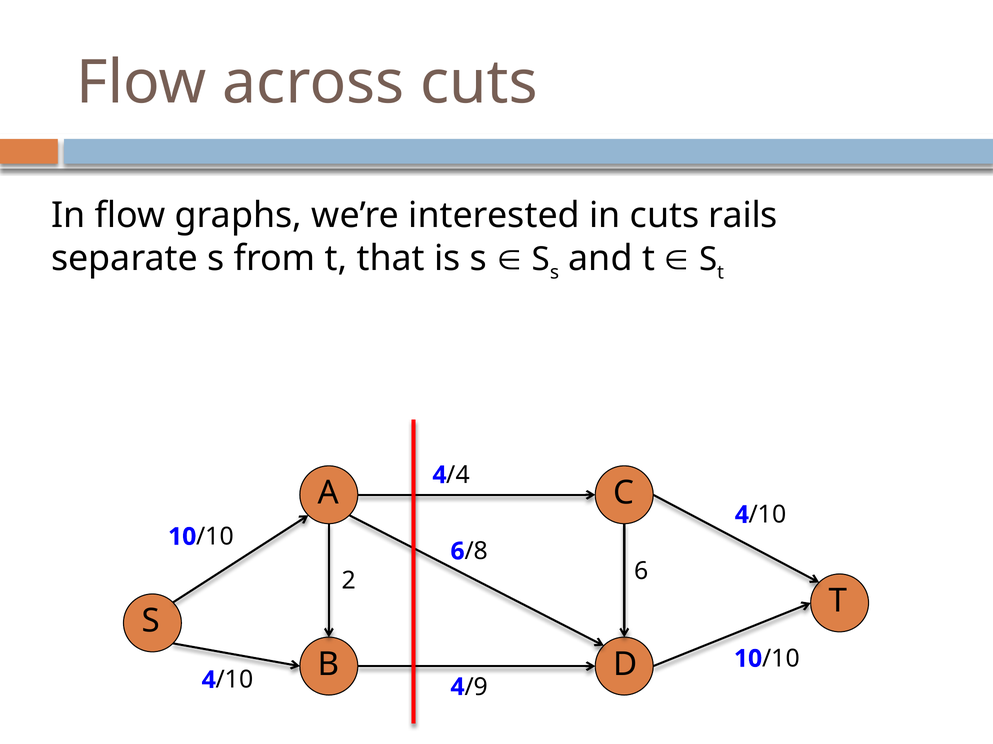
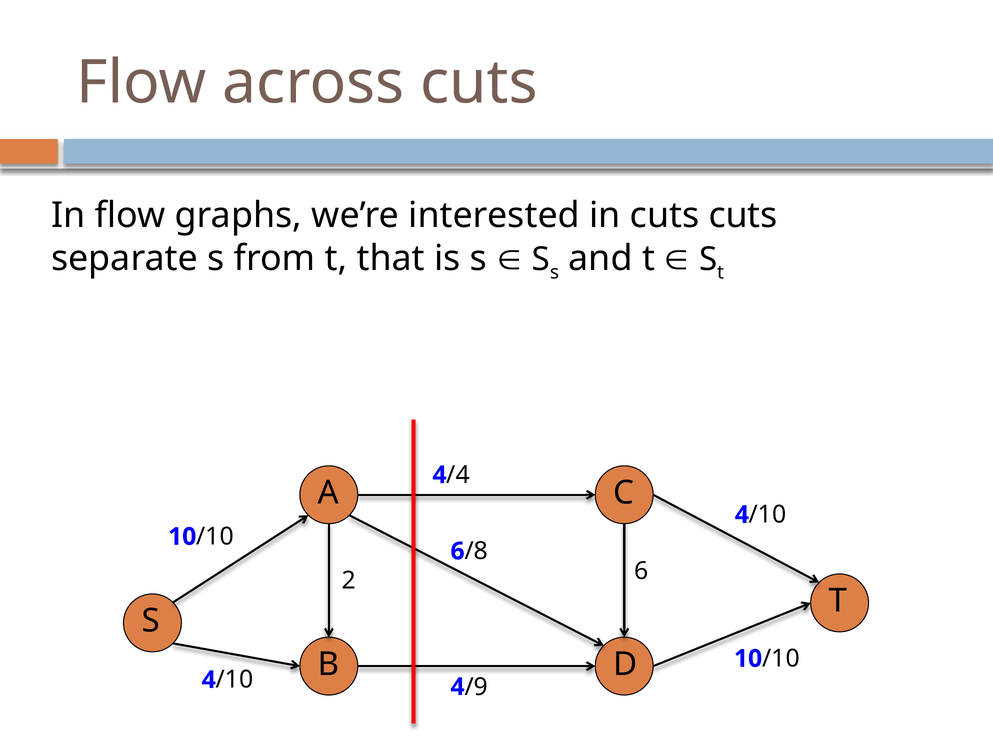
cuts rails: rails -> cuts (743, 216)
